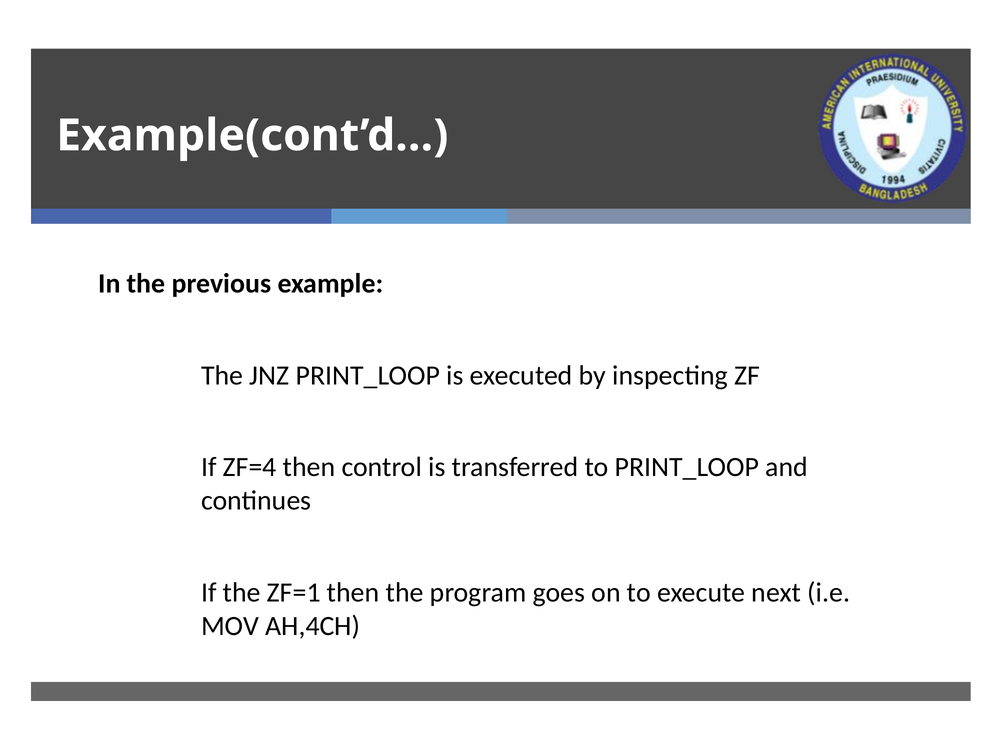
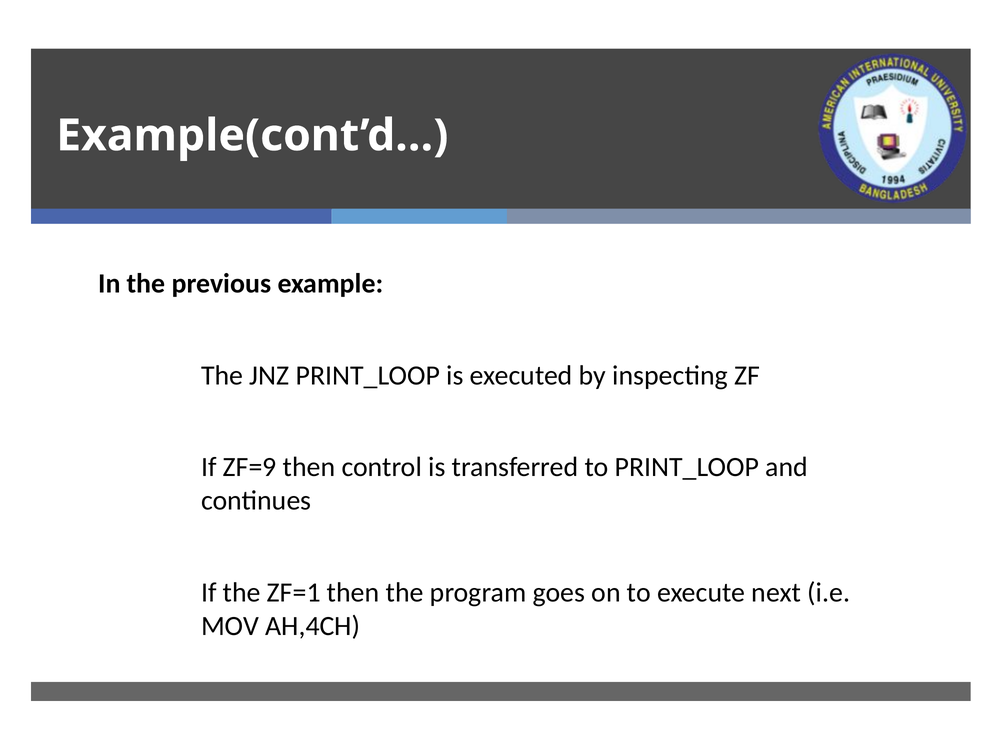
ZF=4: ZF=4 -> ZF=9 (250, 468)
